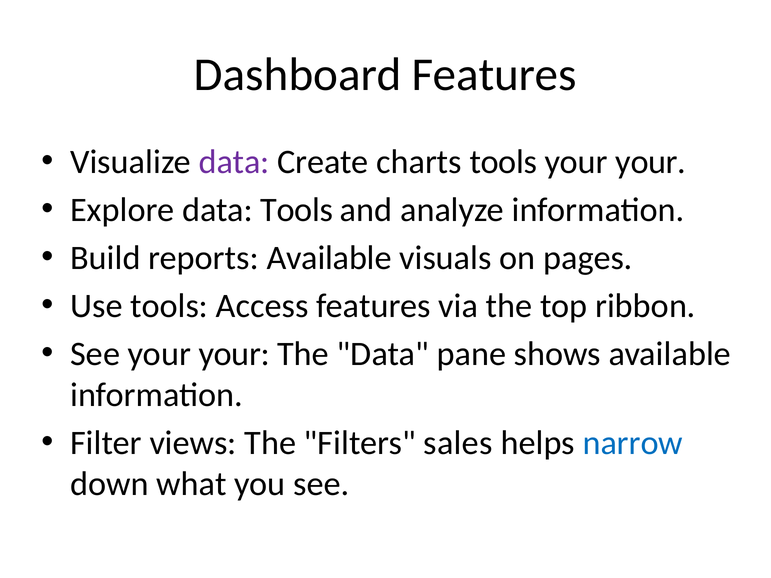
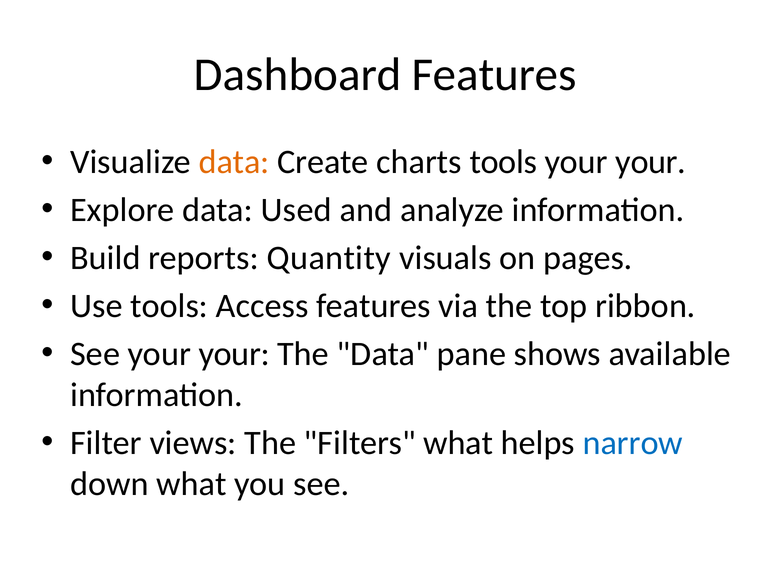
data colour: purple -> orange (234, 162)
data Tools: Tools -> Used (296, 210)
reports Available: Available -> Quantity (329, 258)
Filters sales: sales -> what (458, 443)
